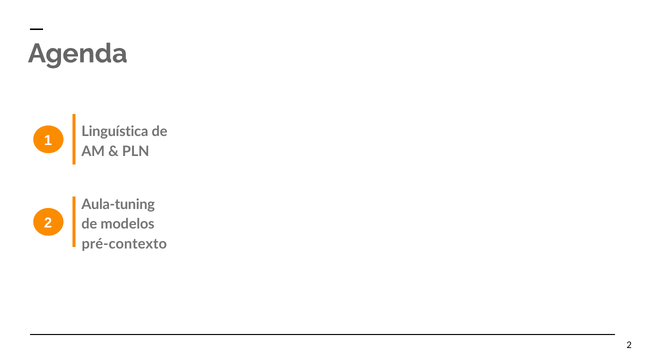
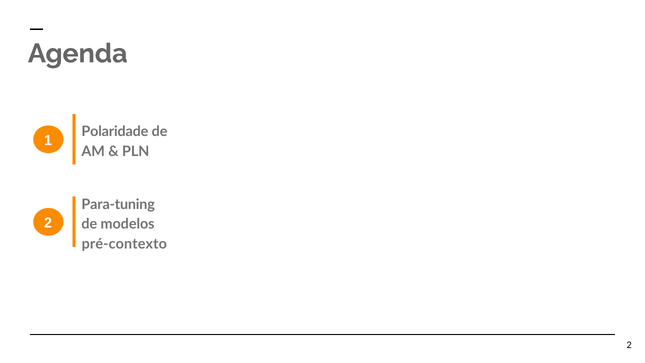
Linguística: Linguística -> Polaridade (115, 132)
Aula-tuning: Aula-tuning -> Para-tuning (118, 204)
